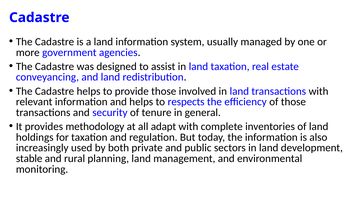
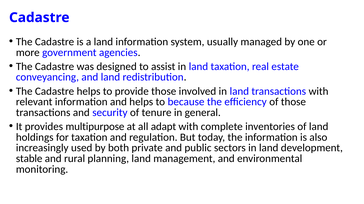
respects: respects -> because (186, 102)
methodology: methodology -> multipurpose (95, 127)
